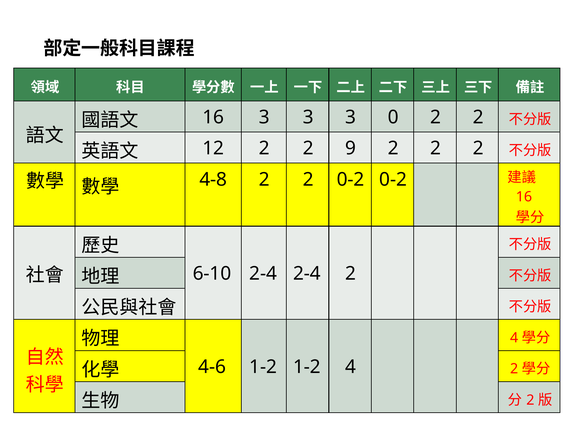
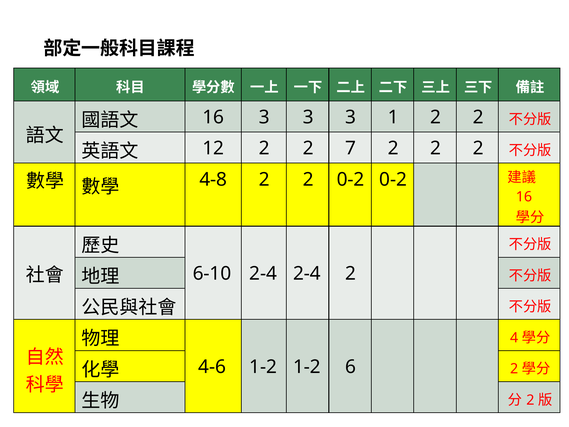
0: 0 -> 1 (393, 117)
9: 9 -> 7 (351, 148)
1-2 4: 4 -> 6 (351, 367)
